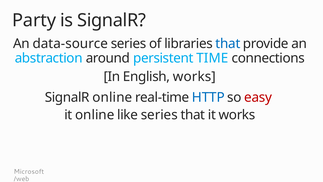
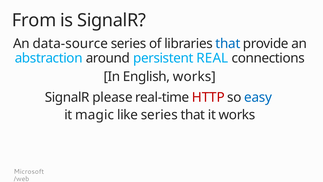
Party: Party -> From (34, 20)
TIME: TIME -> REAL (212, 58)
SignalR online: online -> please (112, 97)
HTTP colour: blue -> red (208, 97)
easy colour: red -> blue (258, 97)
it online: online -> magic (95, 115)
